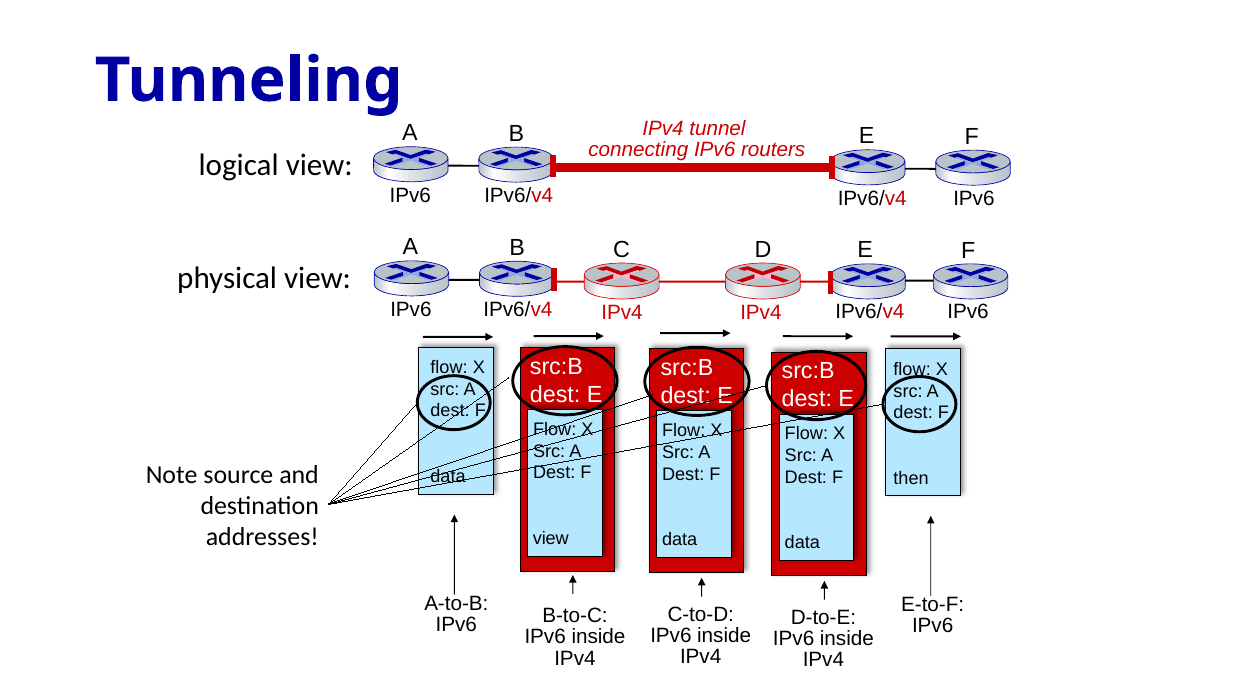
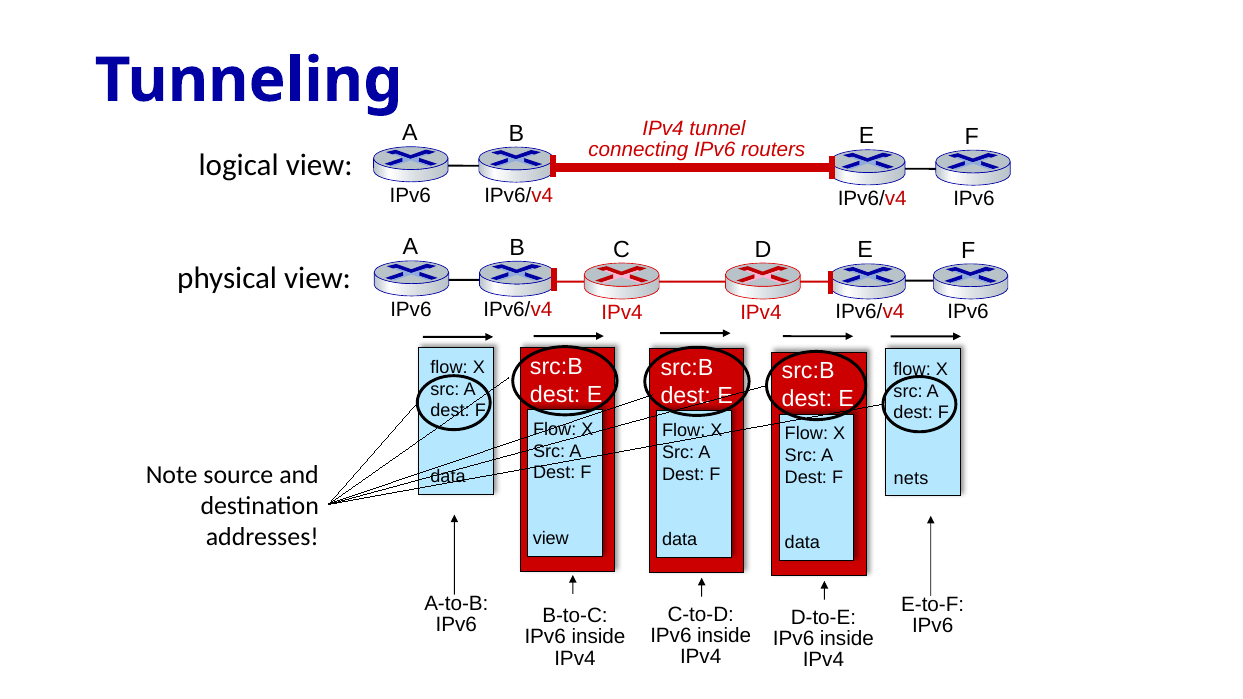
then: then -> nets (911, 478)
